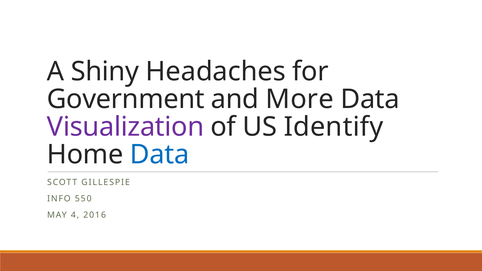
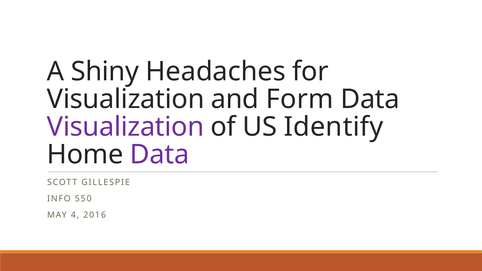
Government: Government -> Visualization (126, 99)
More: More -> Form (300, 99)
Data colour: blue -> purple (160, 155)
